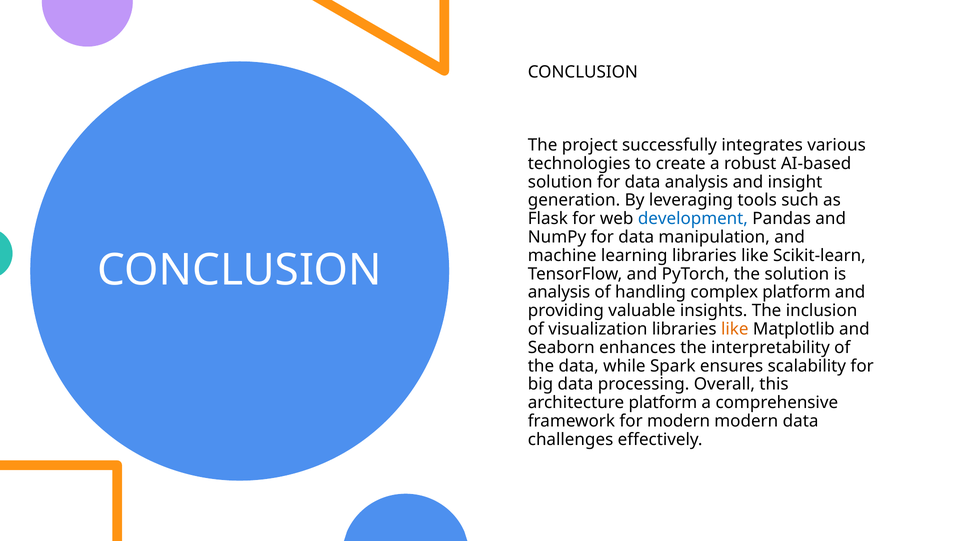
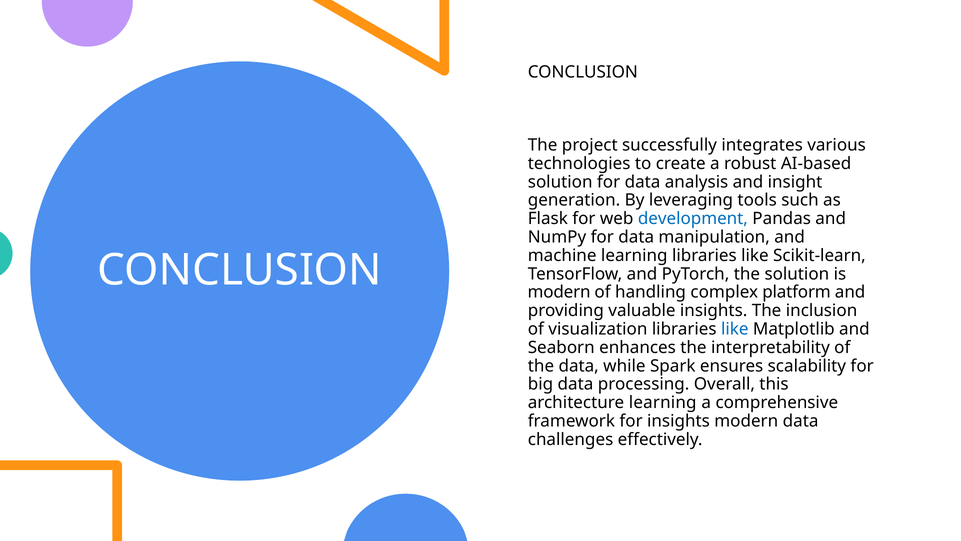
analysis: analysis -> modern (559, 292)
like colour: orange -> blue (735, 329)
architecture platform: platform -> learning (663, 402)
for modern: modern -> insights (678, 421)
